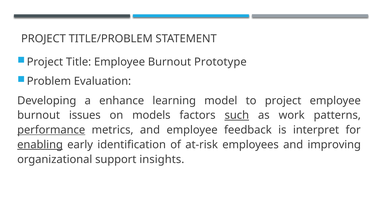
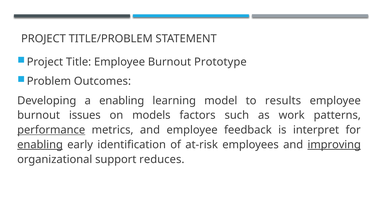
Evaluation: Evaluation -> Outcomes (102, 81)
a enhance: enhance -> enabling (122, 101)
to project: project -> results (283, 101)
such underline: present -> none (237, 115)
improving underline: none -> present (334, 145)
insights: insights -> reduces (162, 159)
